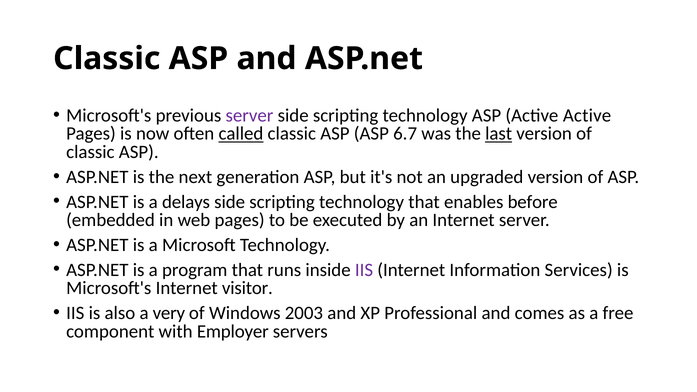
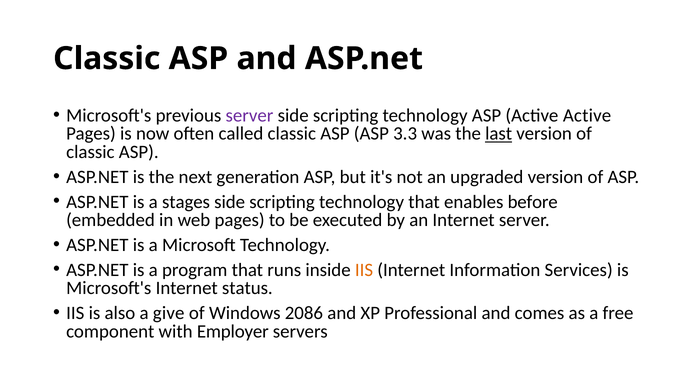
called underline: present -> none (241, 134)
6.7: 6.7 -> 3.3 (405, 134)
delays: delays -> stages (186, 202)
IIS colour: purple -> orange (364, 270)
visitor: visitor -> status (247, 288)
very: very -> give (169, 313)
2003: 2003 -> 2086 (304, 313)
